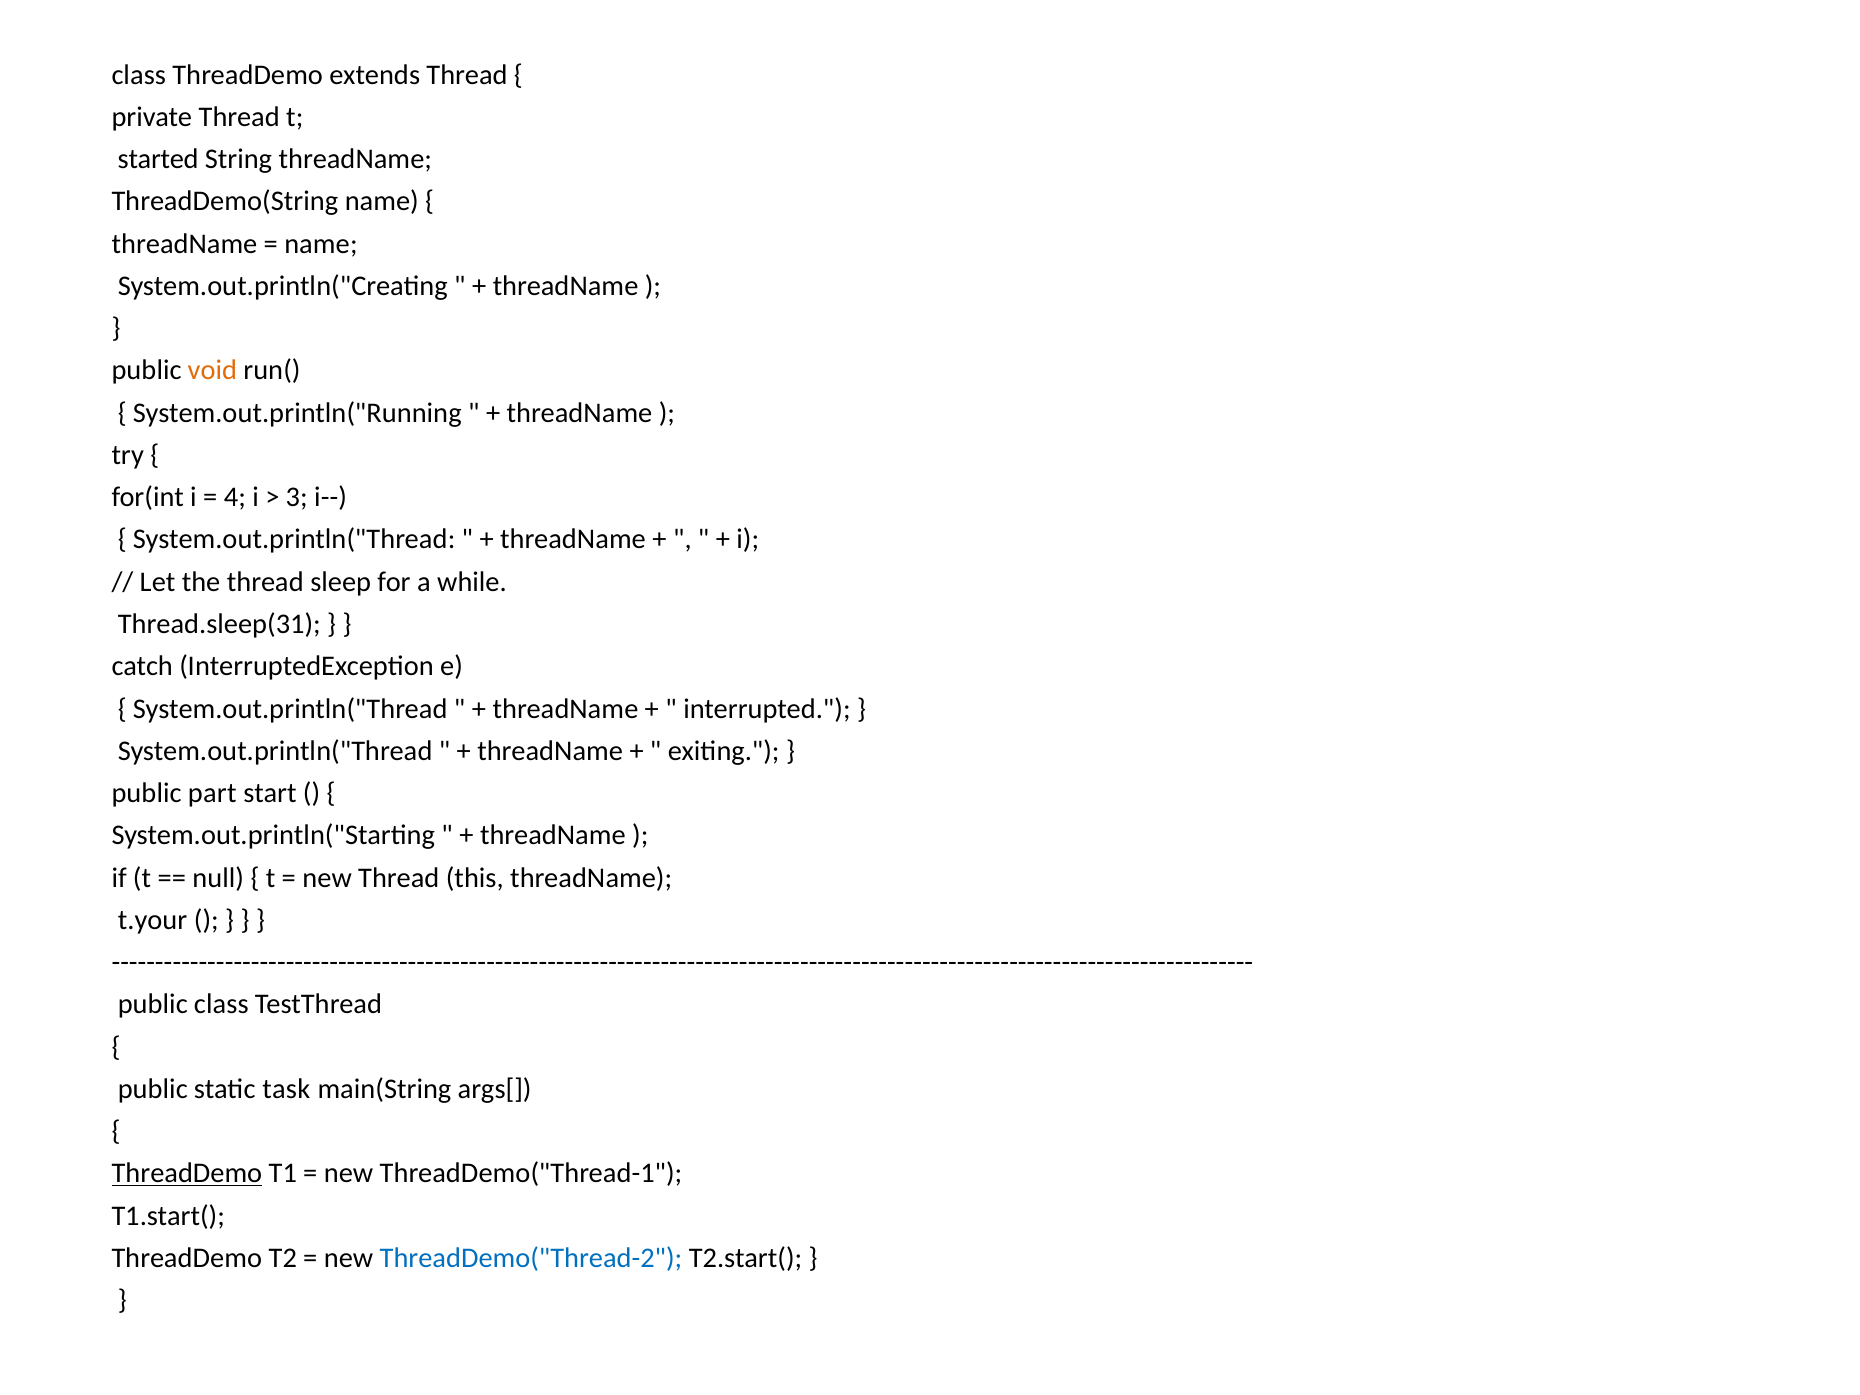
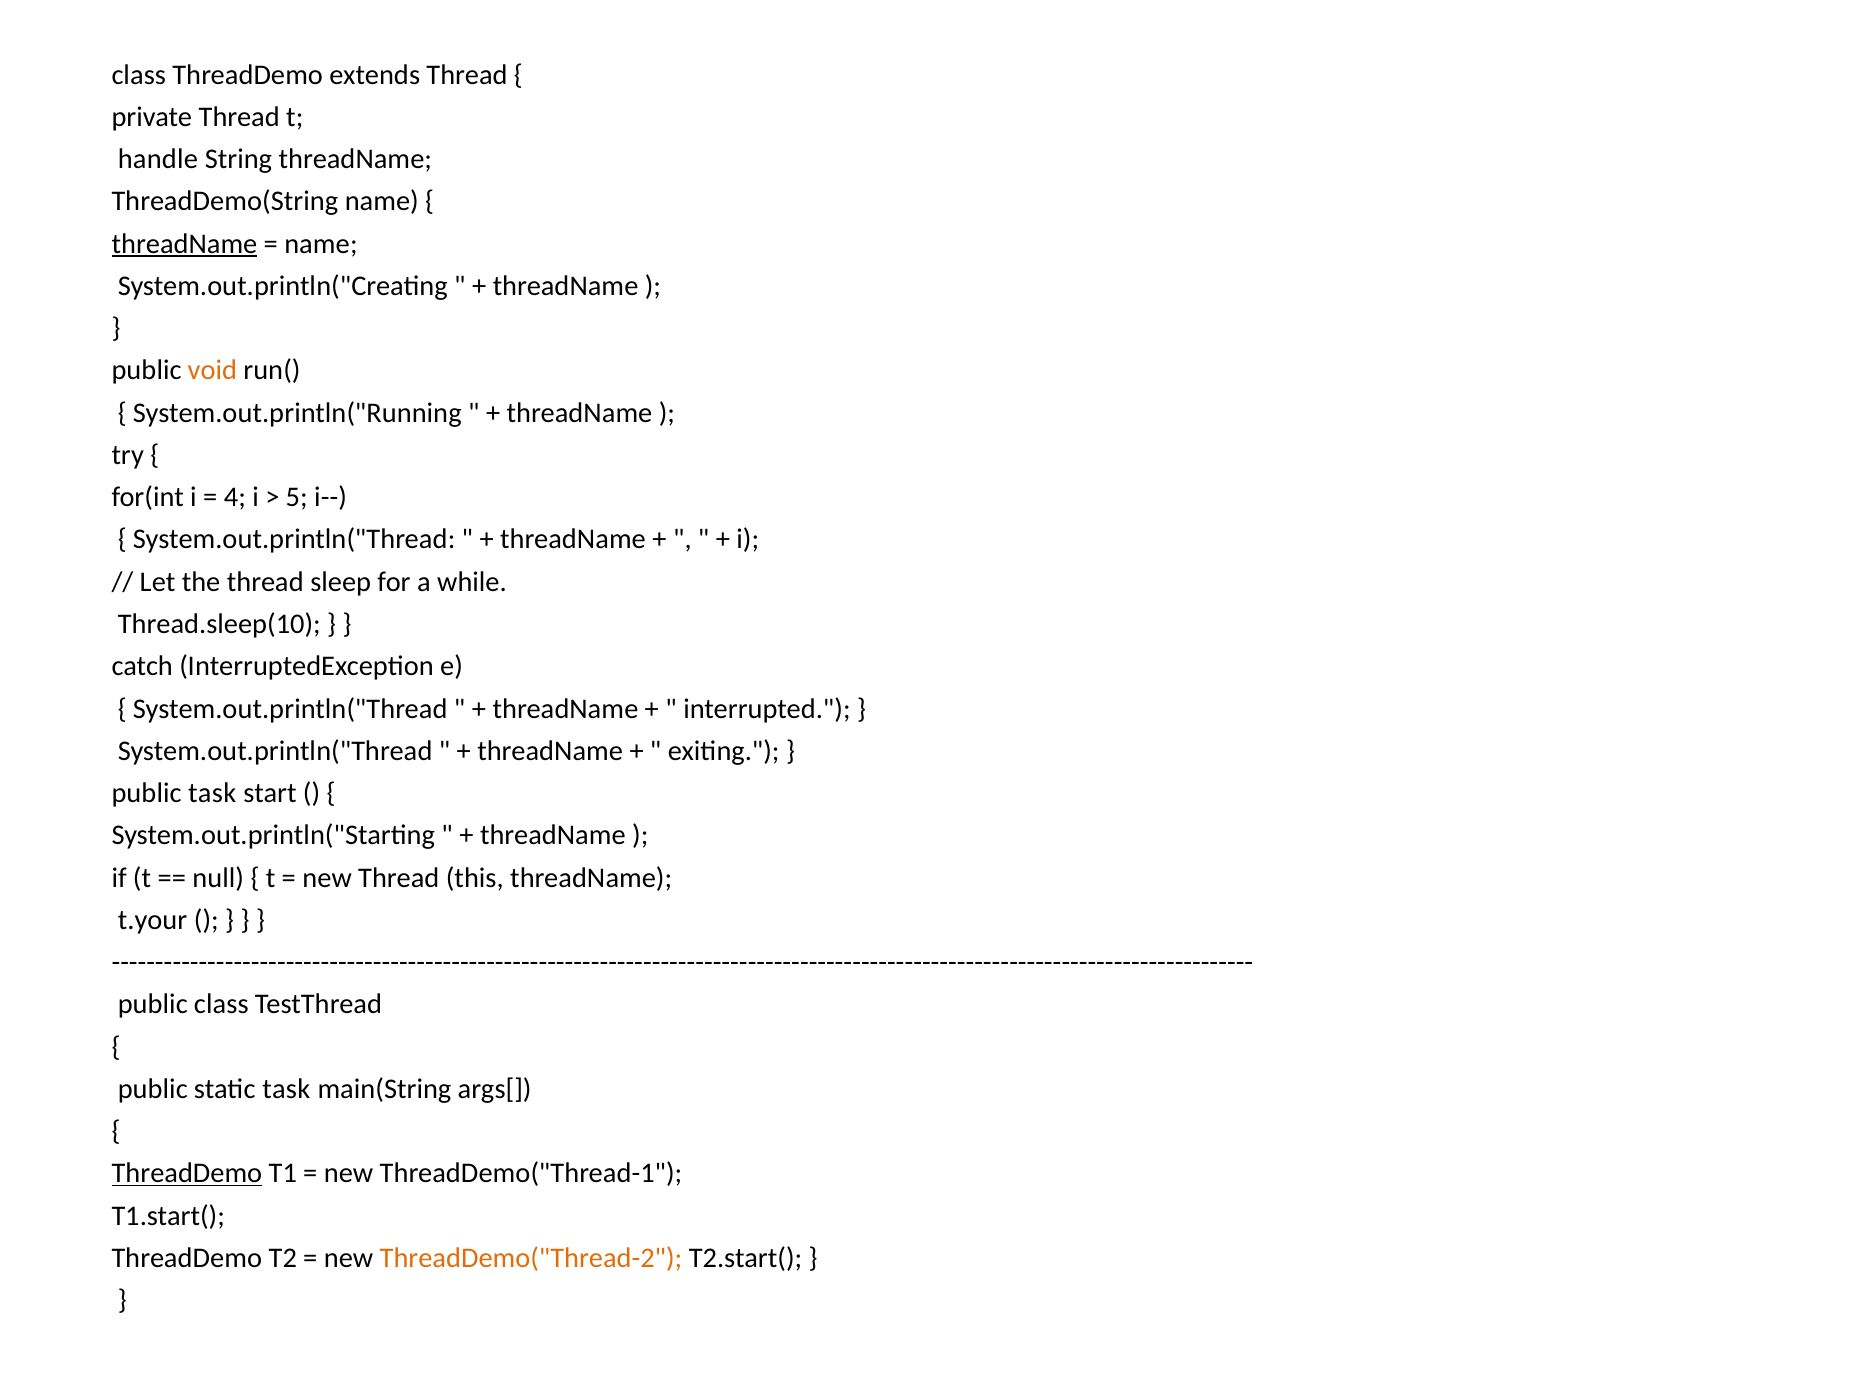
started: started -> handle (158, 159)
threadName underline: none -> present (184, 244)
3: 3 -> 5 (297, 497)
Thread.sleep(31: Thread.sleep(31 -> Thread.sleep(10 (219, 624)
public part: part -> task (212, 793)
ThreadDemo("Thread-2 colour: blue -> orange (531, 1258)
